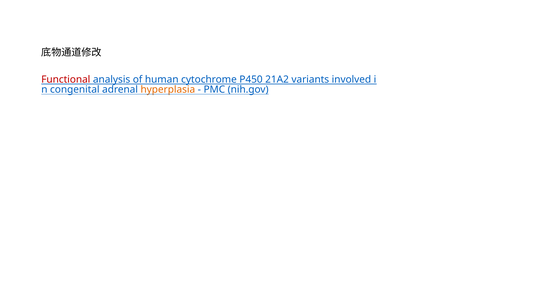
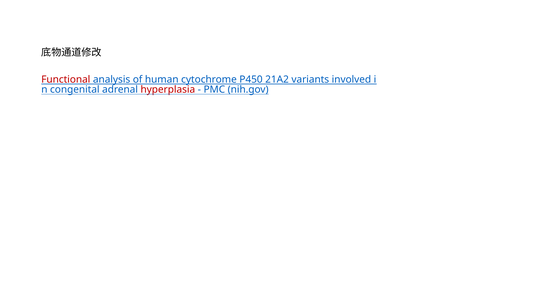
hyperplasia colour: orange -> red (168, 90)
